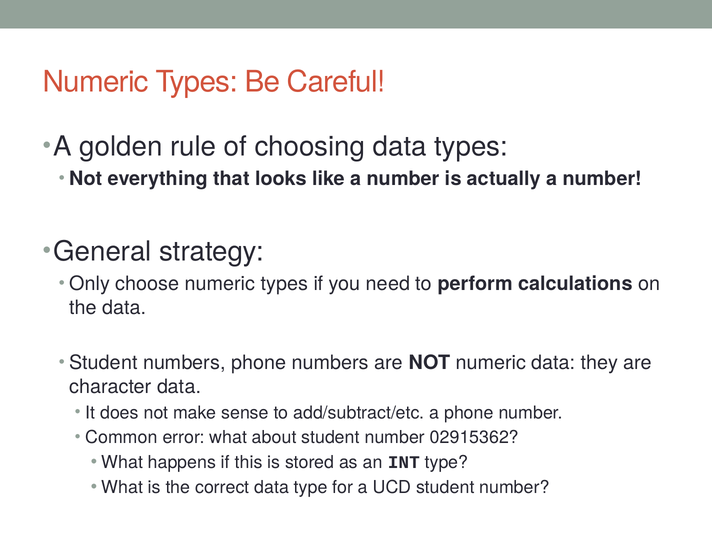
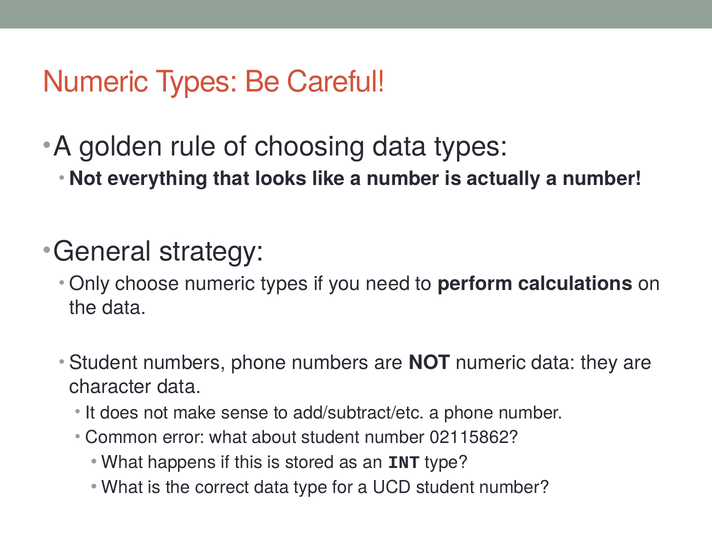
02915362: 02915362 -> 02115862 (474, 438)
